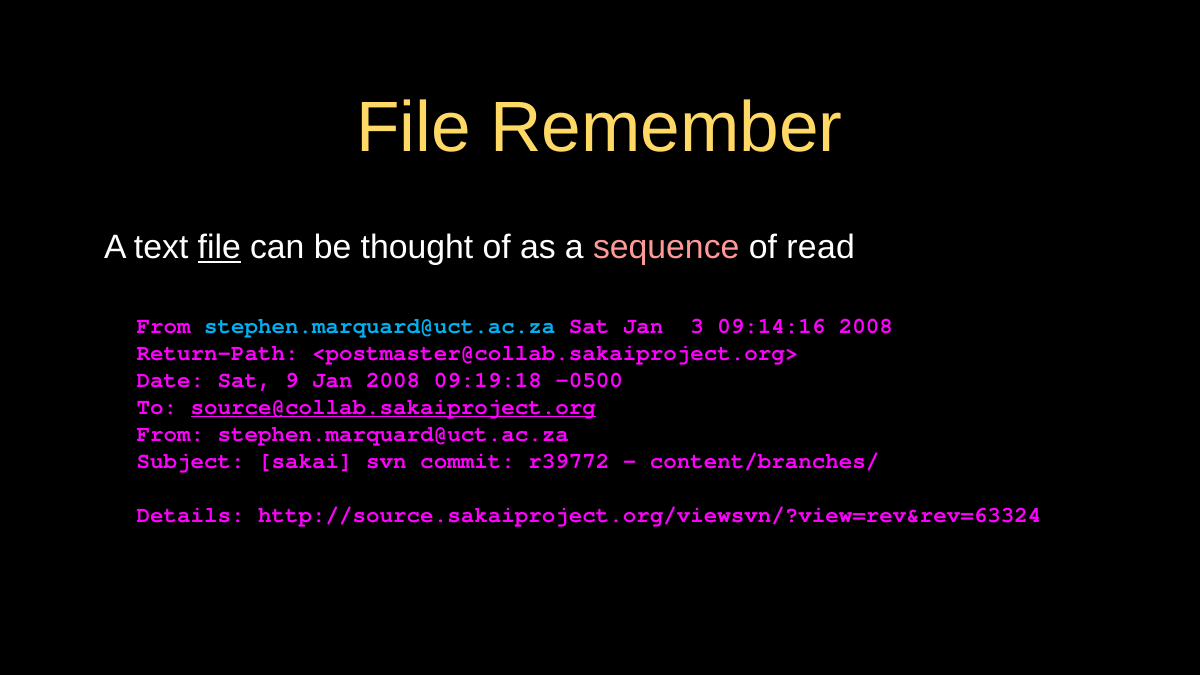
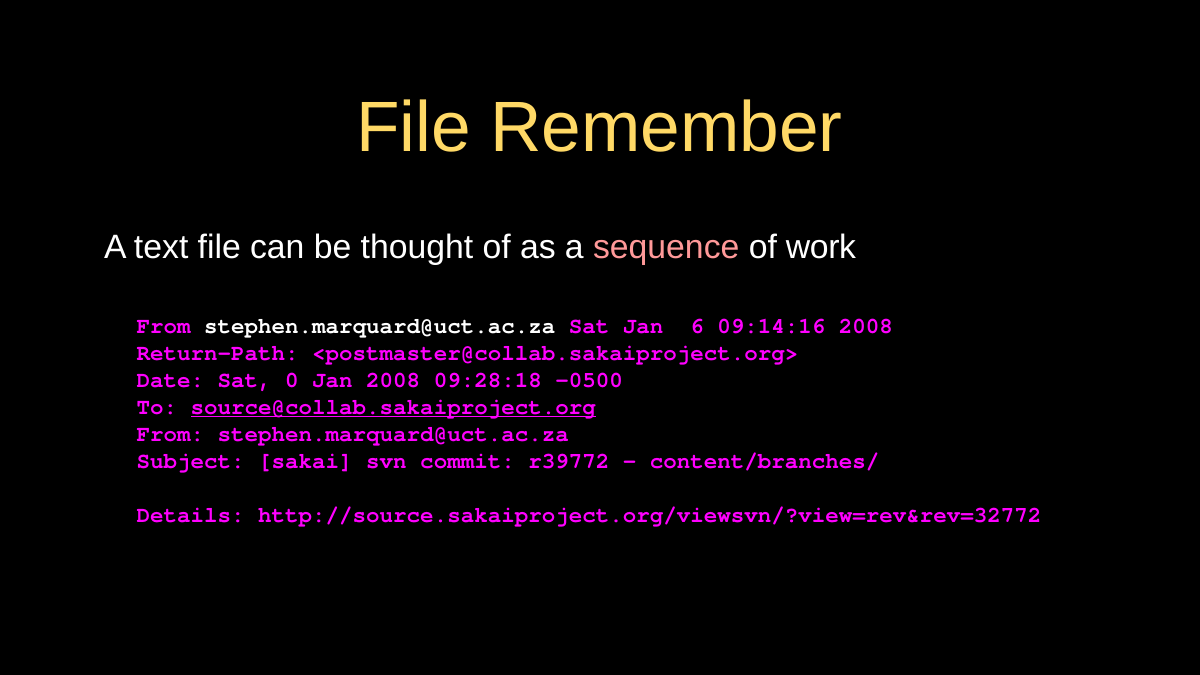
file underline: present -> none (219, 248)
read: read -> work (821, 248)
stephen.marquard@uct.ac.za colour: light blue -> white (380, 326)
3: 3 -> 6 (697, 326)
9: 9 -> 0 (292, 380)
09:19:18: 09:19:18 -> 09:28:18 (488, 380)
http://source.sakaiproject.org/viewsvn/?view=rev&rev=63324: http://source.sakaiproject.org/viewsvn/?view=rev&rev=63324 -> http://source.sakaiproject.org/viewsvn/?view=rev&rev=32772 (650, 515)
